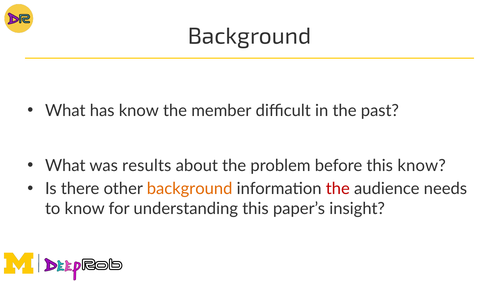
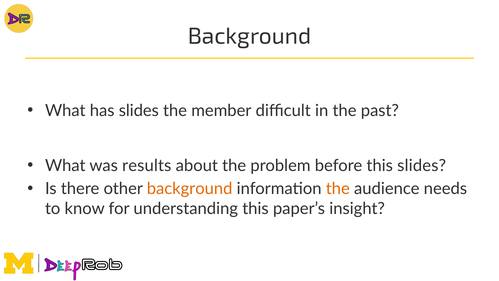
has know: know -> slides (139, 110)
this know: know -> slides (422, 165)
the colour: red -> orange (338, 189)
